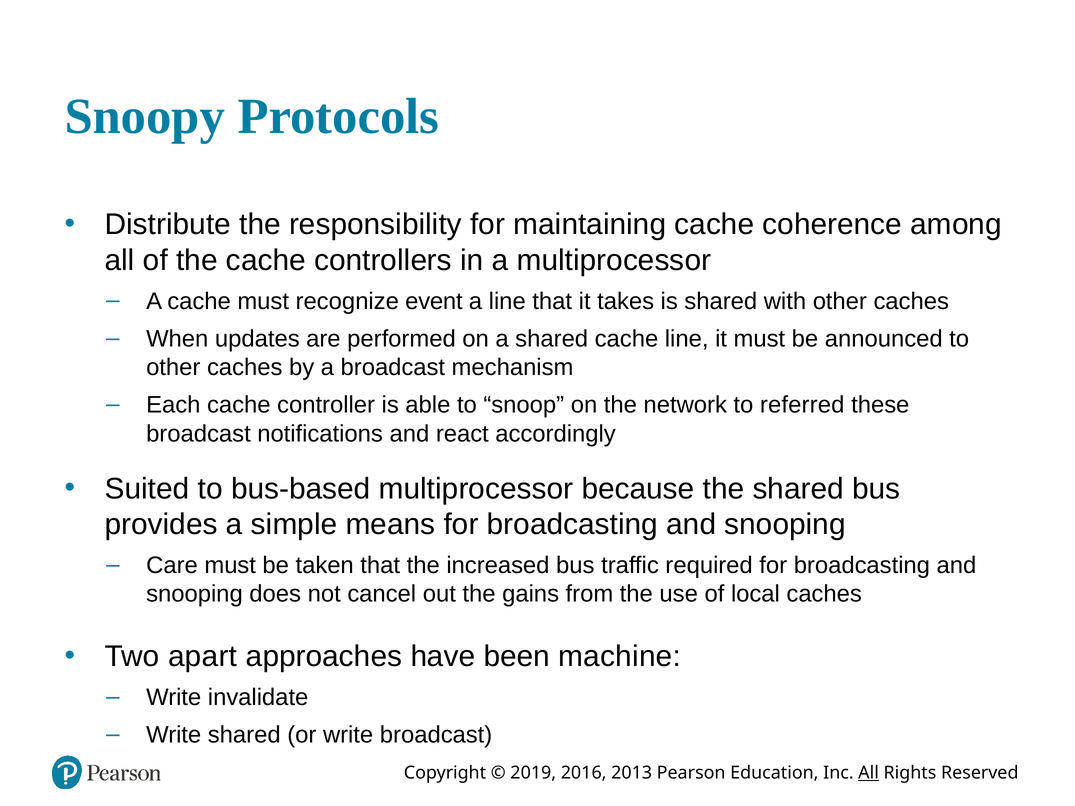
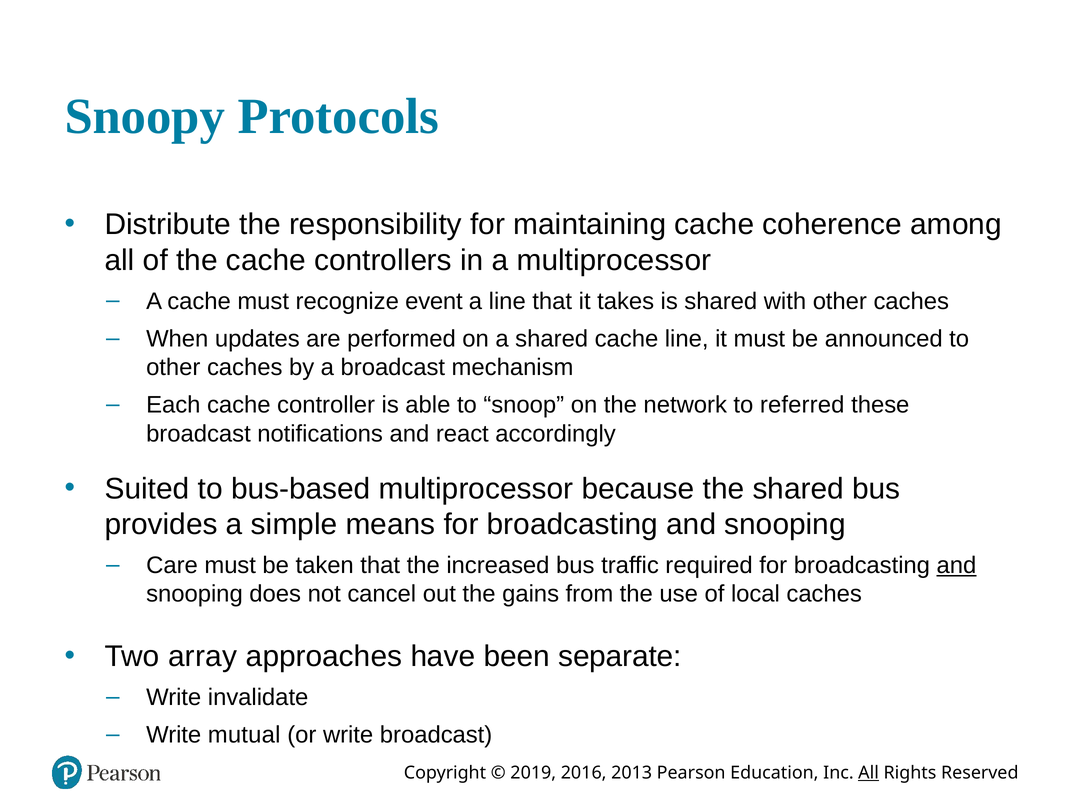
and underline: none -> present (956, 566)
apart: apart -> array (203, 657)
machine: machine -> separate (620, 657)
Write shared: shared -> mutual (244, 735)
